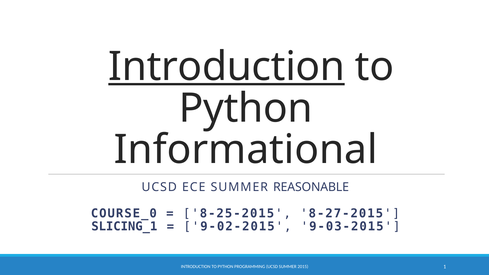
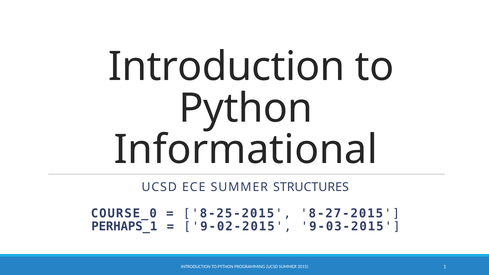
Introduction underline: present -> none (227, 67)
REASONABLE: REASONABLE -> STRUCTURES (311, 187)
SLICING_1: SLICING_1 -> PERHAPS_1 (124, 227)
